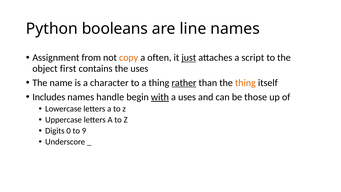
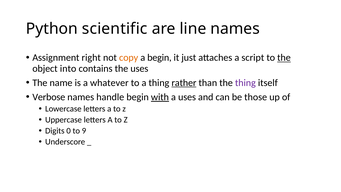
booleans: booleans -> scientific (115, 29)
from: from -> right (91, 58)
a often: often -> begin (159, 58)
just underline: present -> none (189, 58)
the underline: none -> present (284, 58)
first: first -> into (68, 68)
character: character -> whatever (109, 83)
thing colour: orange -> purple (245, 83)
Includes: Includes -> Verbose (49, 97)
